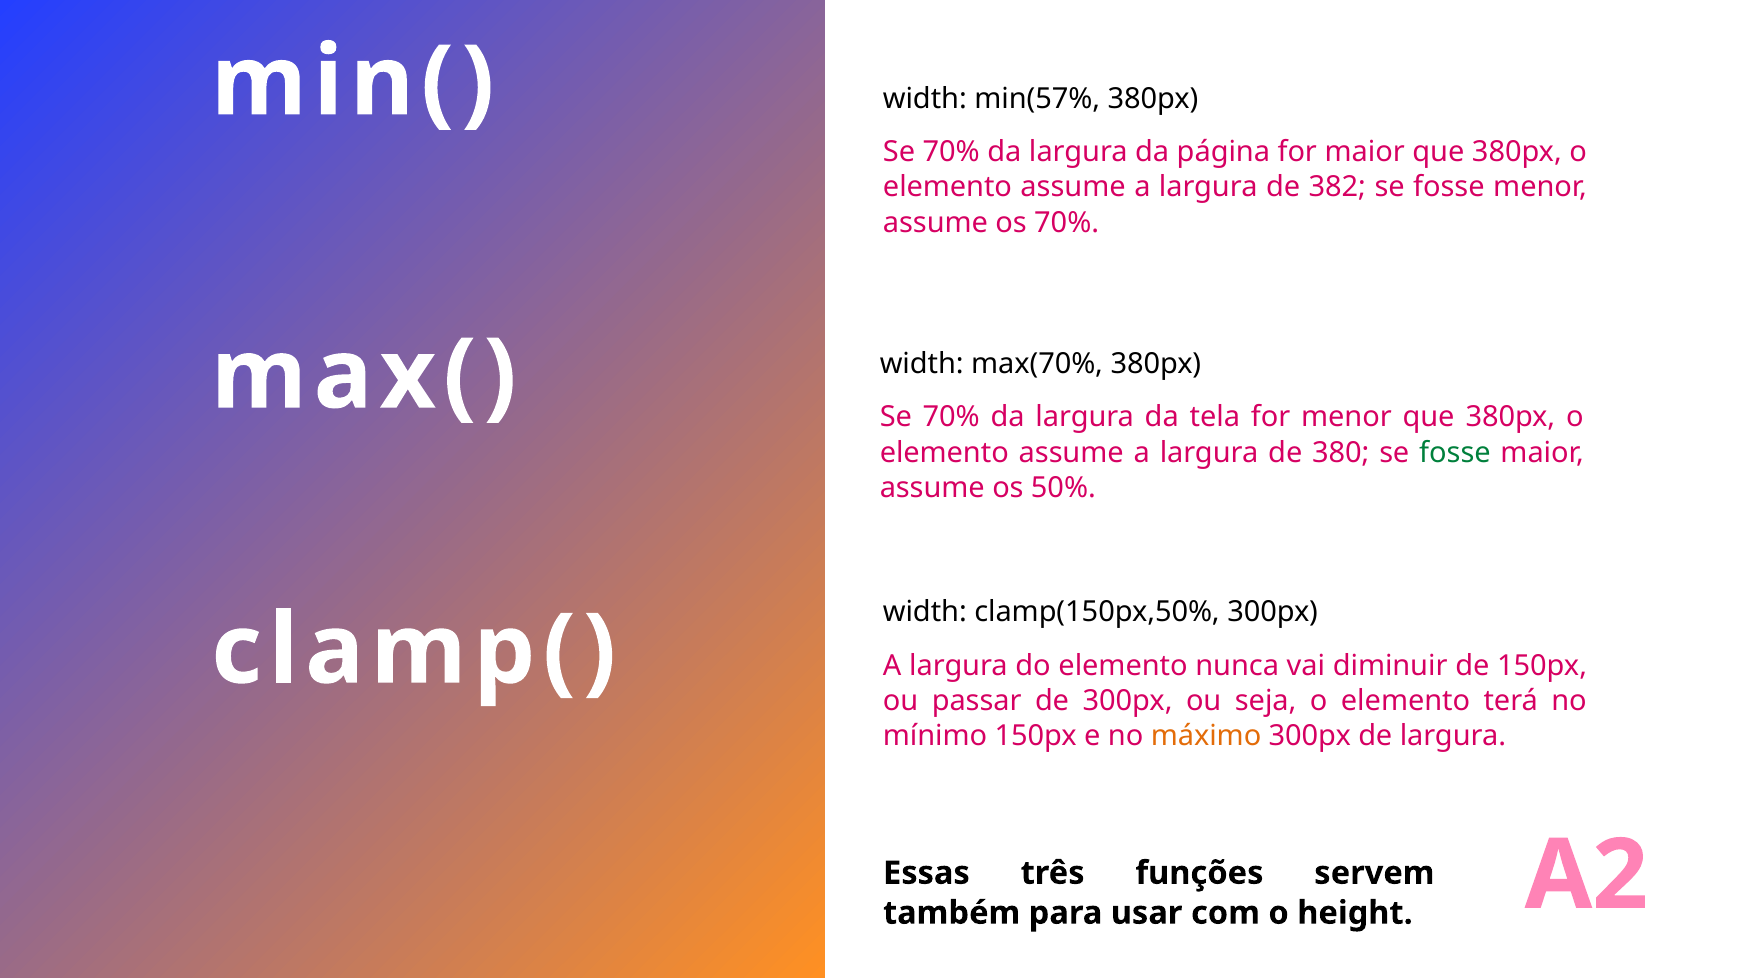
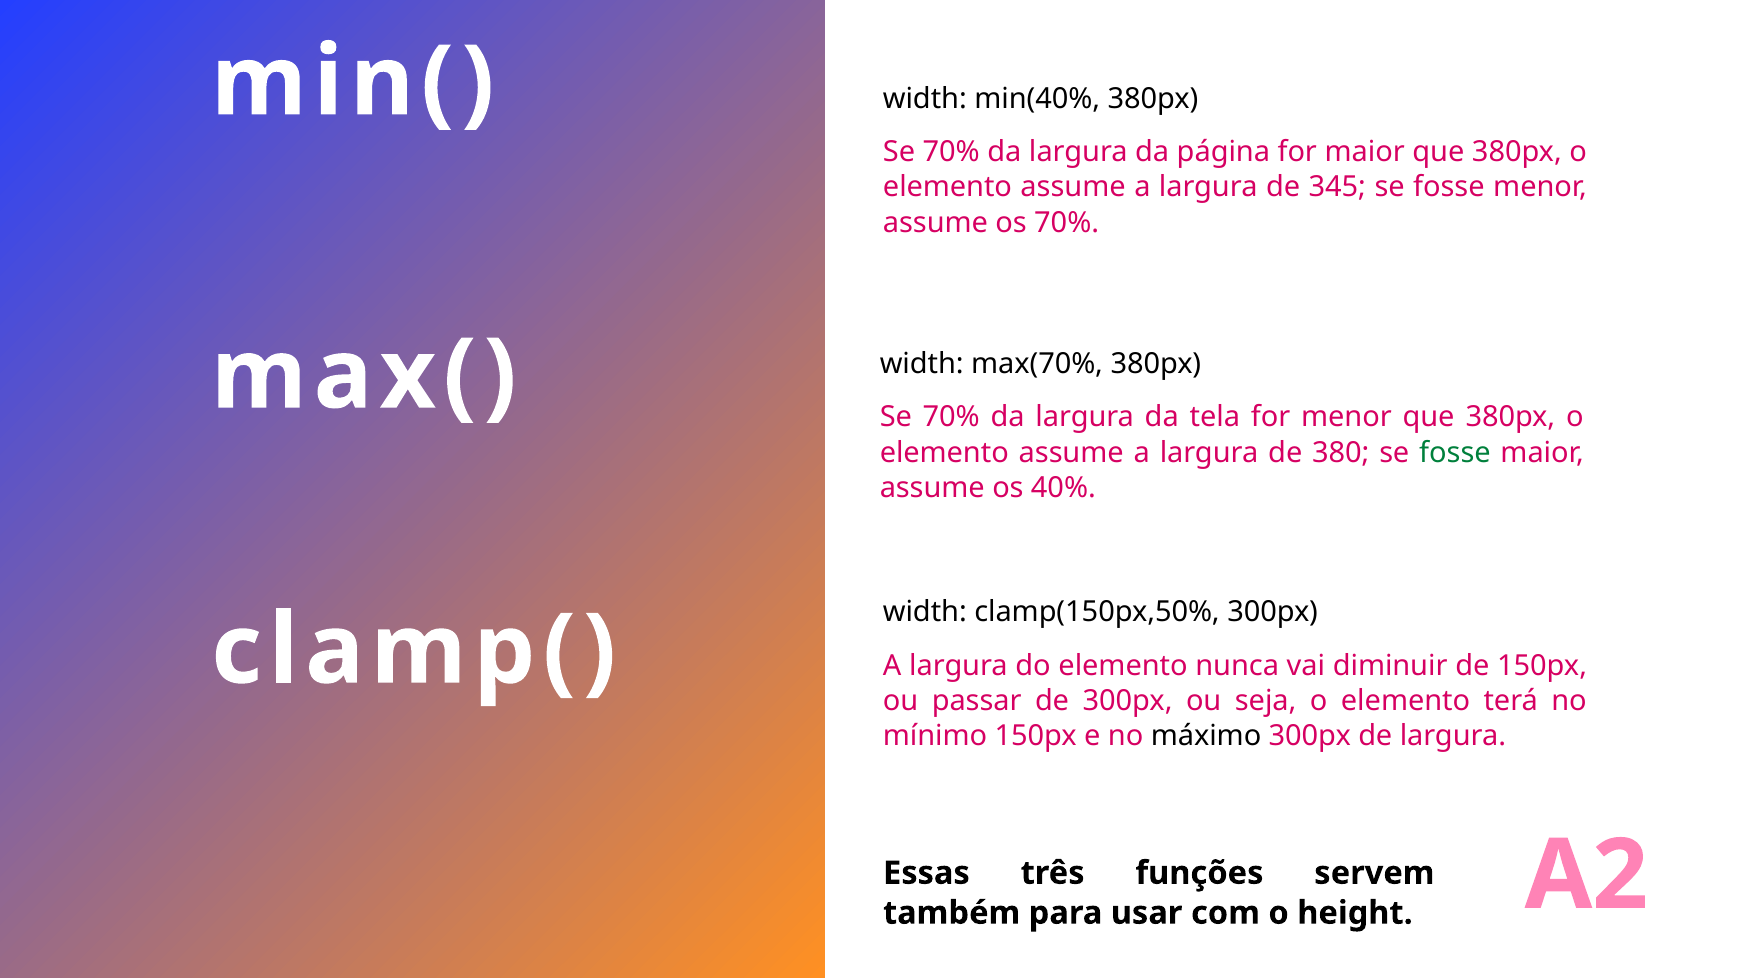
min(57%: min(57% -> min(40% (1037, 99)
382: 382 -> 345 (1337, 187)
50%: 50% -> 40% (1063, 488)
máximo colour: orange -> black (1206, 737)
